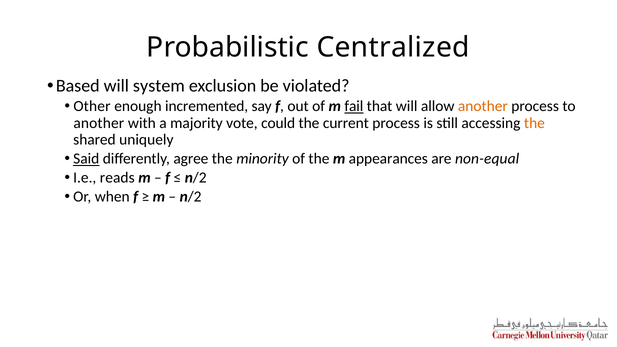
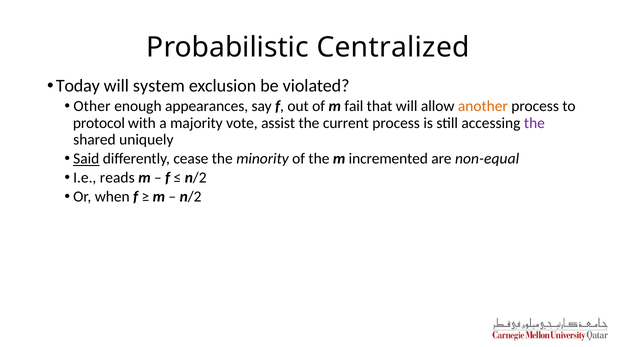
Based: Based -> Today (78, 86)
incremented: incremented -> appearances (207, 106)
fail underline: present -> none (354, 106)
another: another -> protocol (99, 123)
could: could -> assist (278, 123)
the colour: orange -> purple (534, 123)
agree: agree -> cease (191, 159)
appearances: appearances -> incremented (388, 159)
